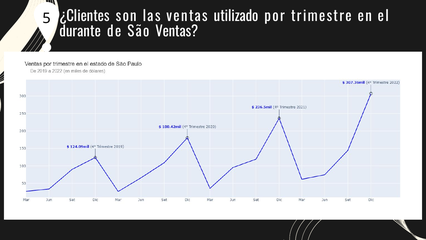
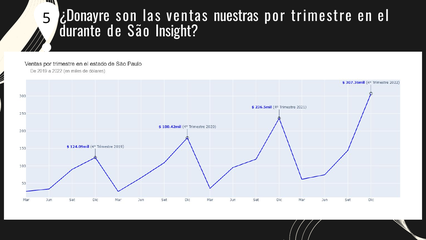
¿Clientes: ¿Clientes -> ¿Donayre (84, 16)
utilizado: utilizado -> nuestras (236, 16)
São Ventas: Ventas -> Insight (177, 32)
